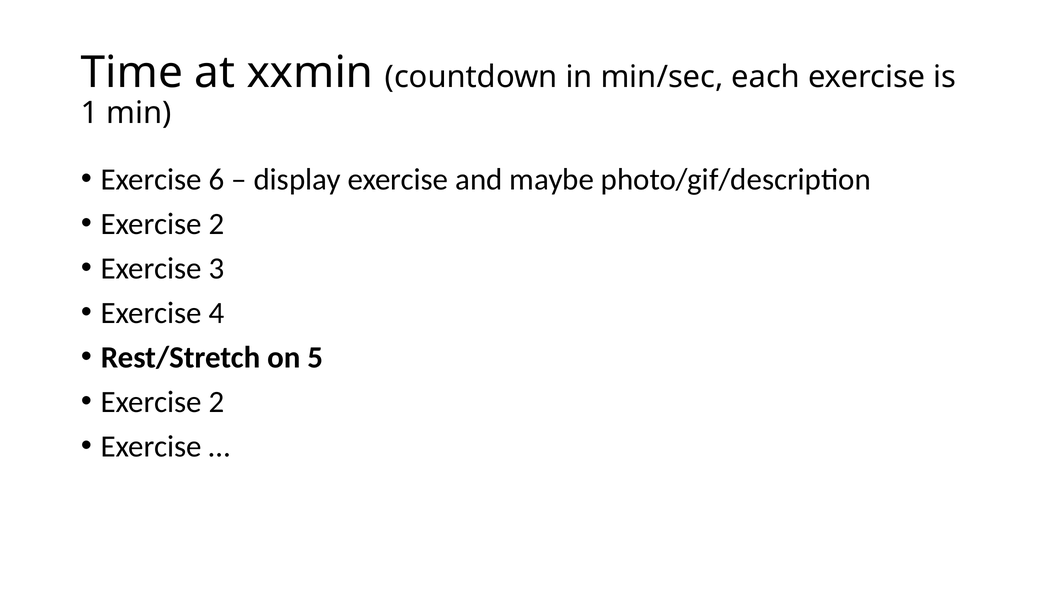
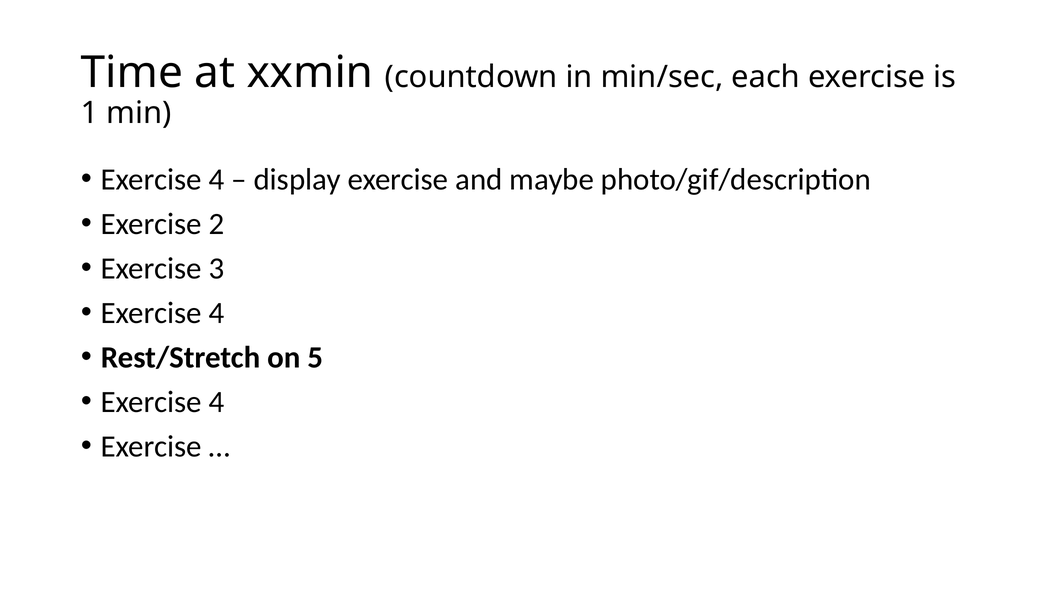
6: 6 -> 4 (217, 179)
2: 2 -> 4 (217, 402)
